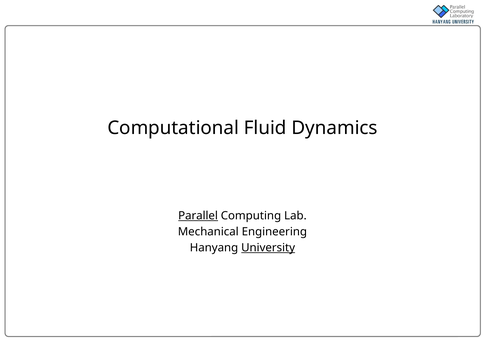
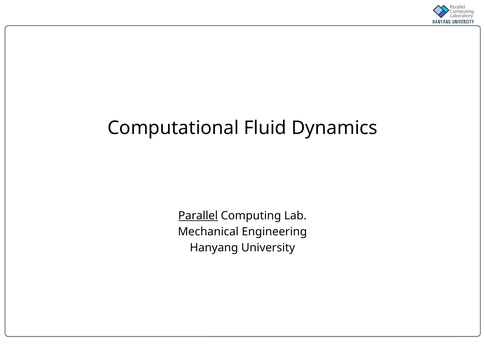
University underline: present -> none (268, 248)
